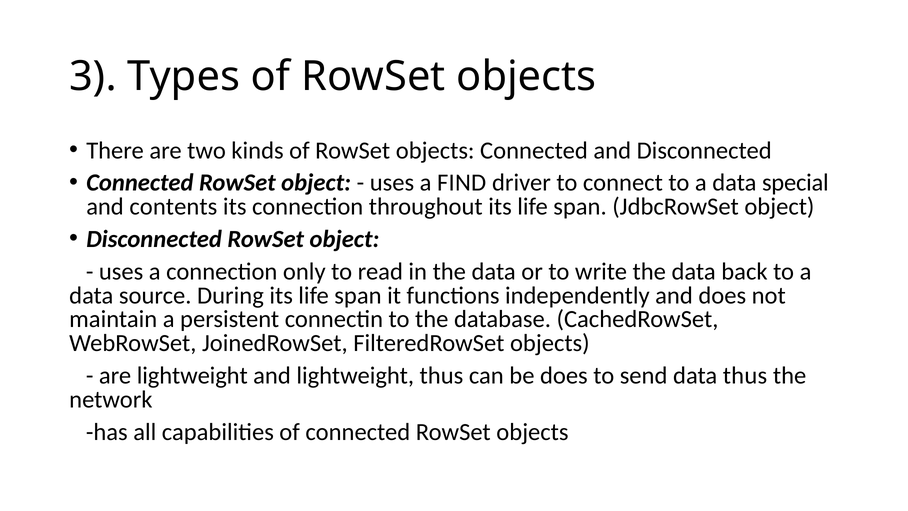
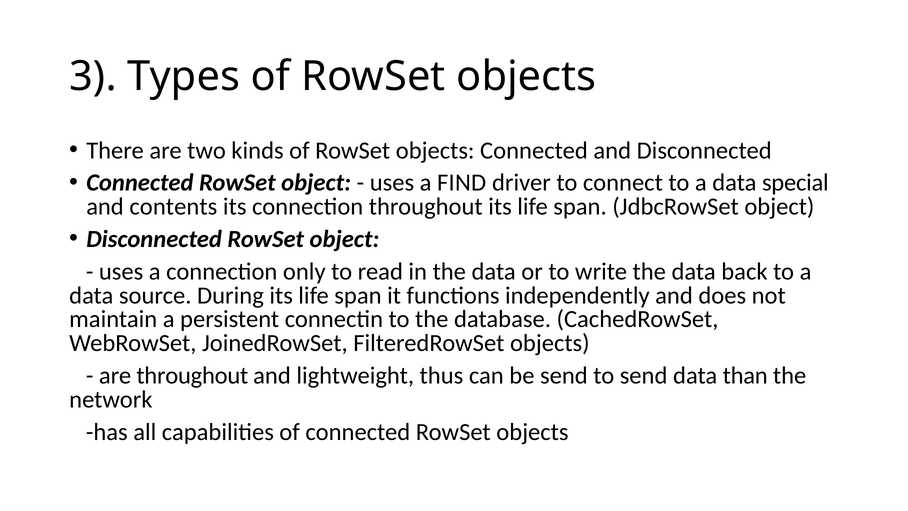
are lightweight: lightweight -> throughout (192, 375)
be does: does -> send (564, 375)
data thus: thus -> than (745, 375)
